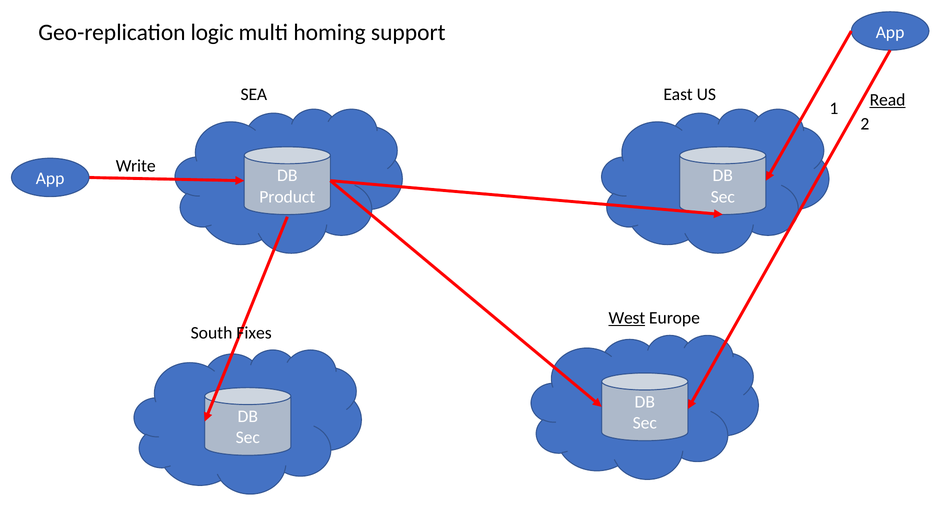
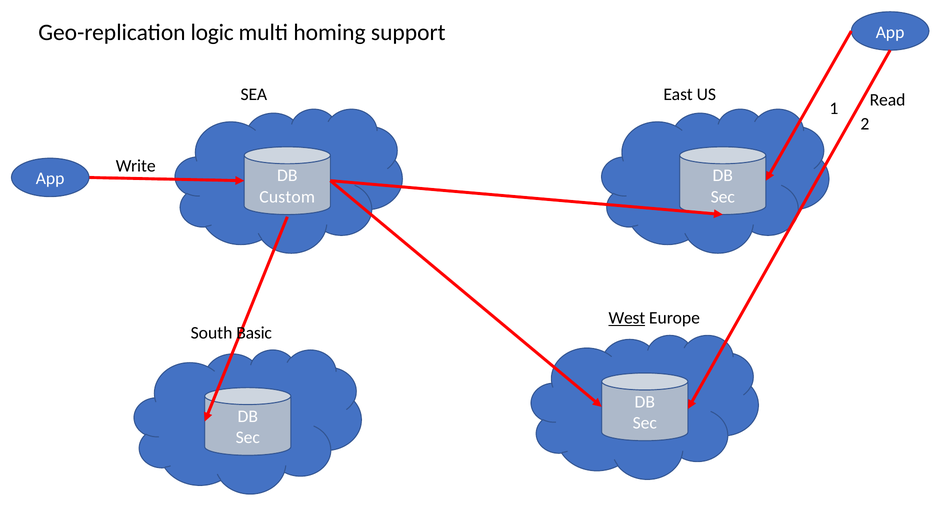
Read underline: present -> none (888, 100)
Product: Product -> Custom (287, 197)
Fixes: Fixes -> Basic (254, 333)
